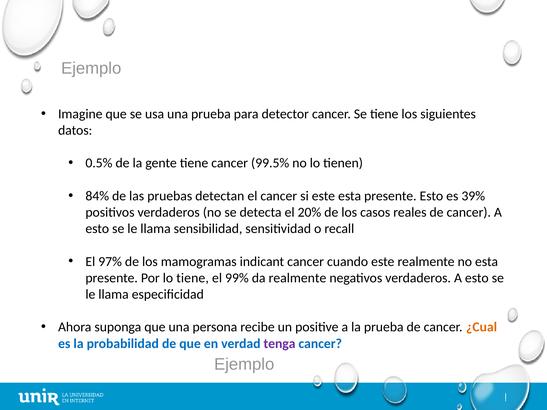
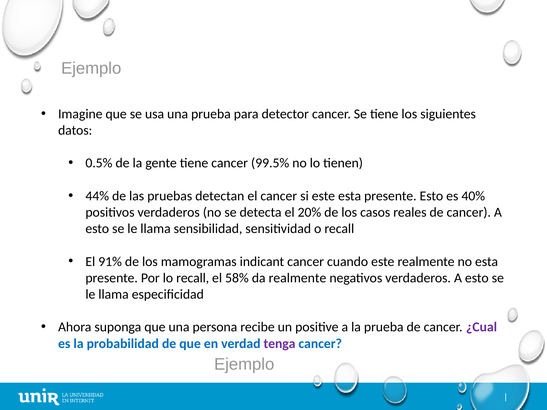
84%: 84% -> 44% (97, 196)
39%: 39% -> 40% (473, 196)
97%: 97% -> 91% (110, 262)
lo tiene: tiene -> recall (193, 278)
99%: 99% -> 58% (237, 278)
¿Cual colour: orange -> purple (482, 327)
